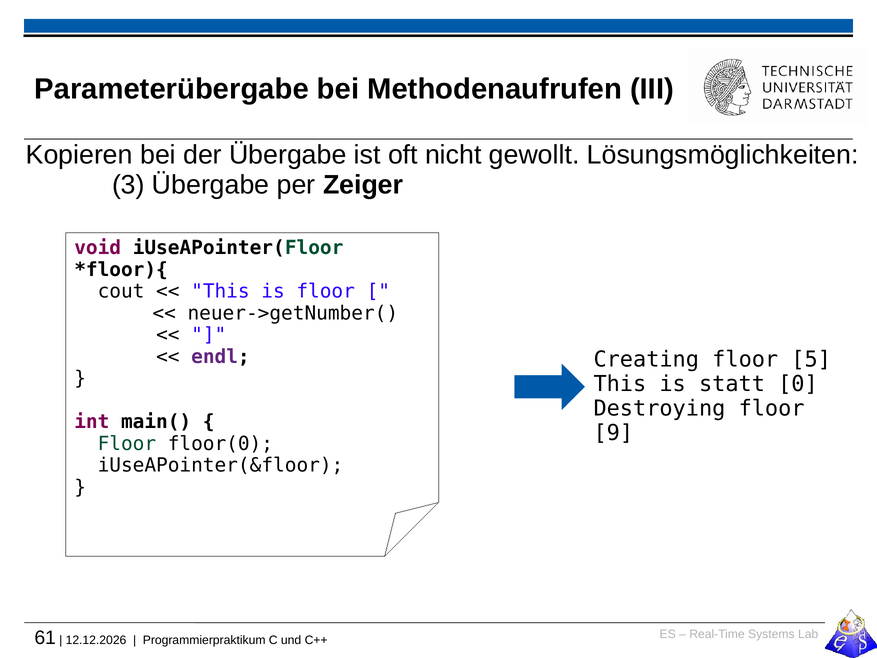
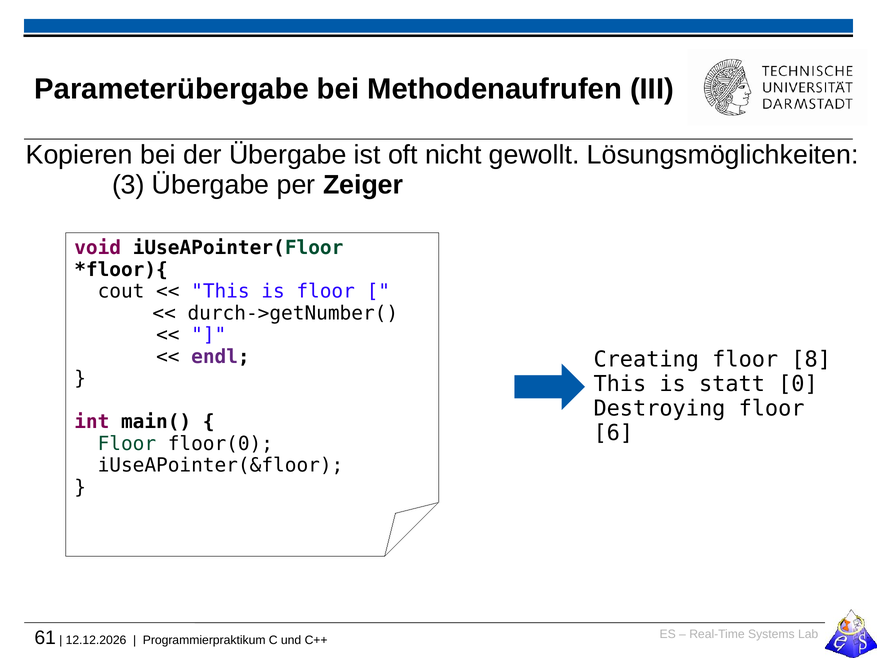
neuer->getNumber(: neuer->getNumber( -> durch->getNumber( (293, 313)
5: 5 -> 8 (811, 360)
9: 9 -> 6 (613, 433)
